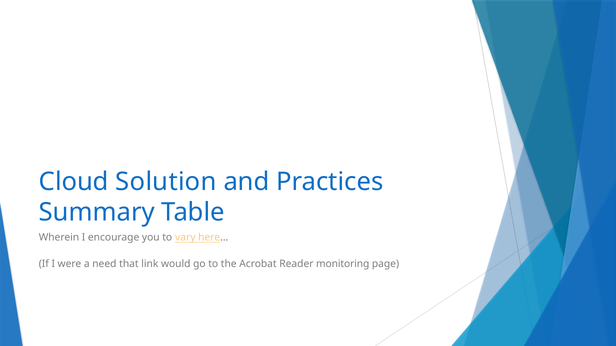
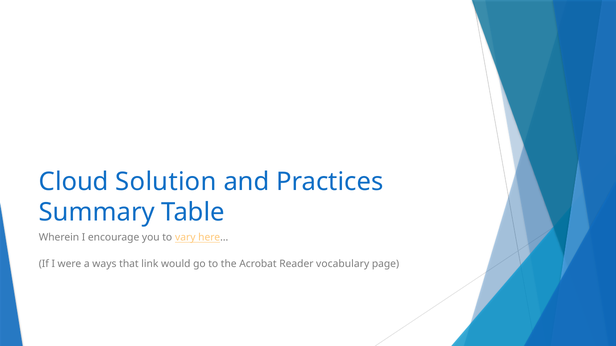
need: need -> ways (104, 264)
monitoring: monitoring -> vocabulary (343, 264)
